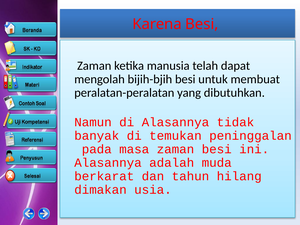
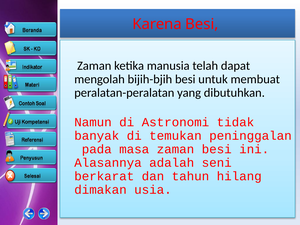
di Alasannya: Alasannya -> Astronomi (175, 122)
muda: muda -> seni (217, 163)
